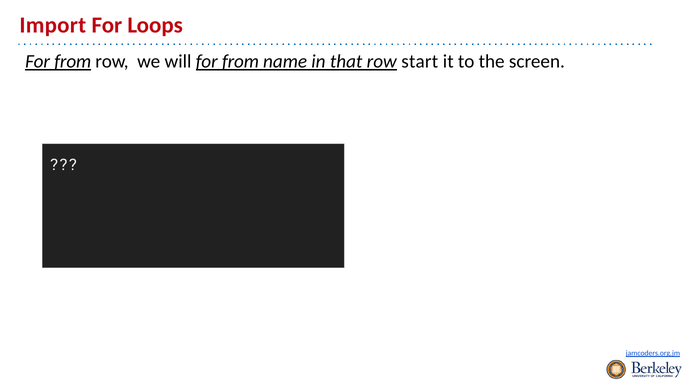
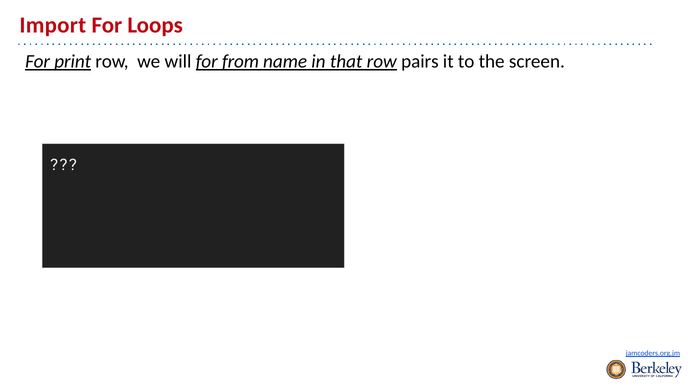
from: from -> print (73, 62)
start: start -> pairs (420, 62)
